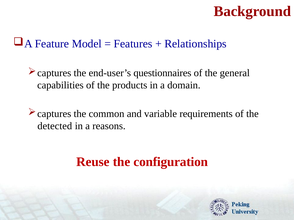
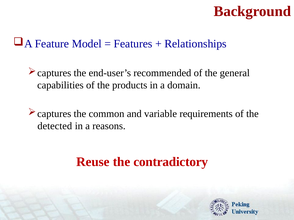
questionnaires: questionnaires -> recommended (162, 73)
configuration: configuration -> contradictory (171, 162)
